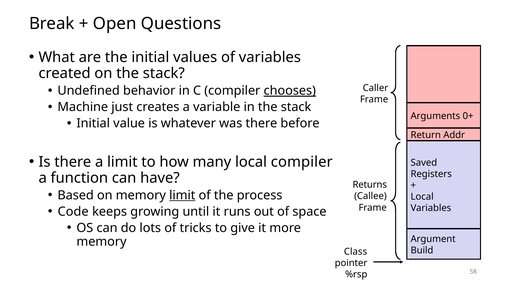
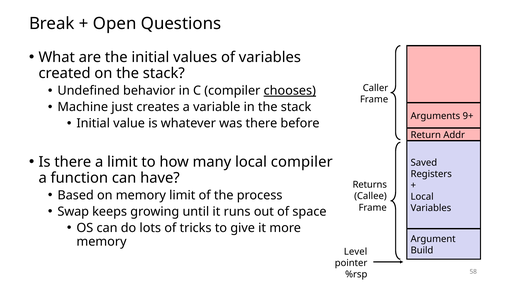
0+: 0+ -> 9+ (468, 116)
limit underline: present -> none (182, 195)
Code: Code -> Swap (73, 211)
Class: Class -> Level (356, 251)
